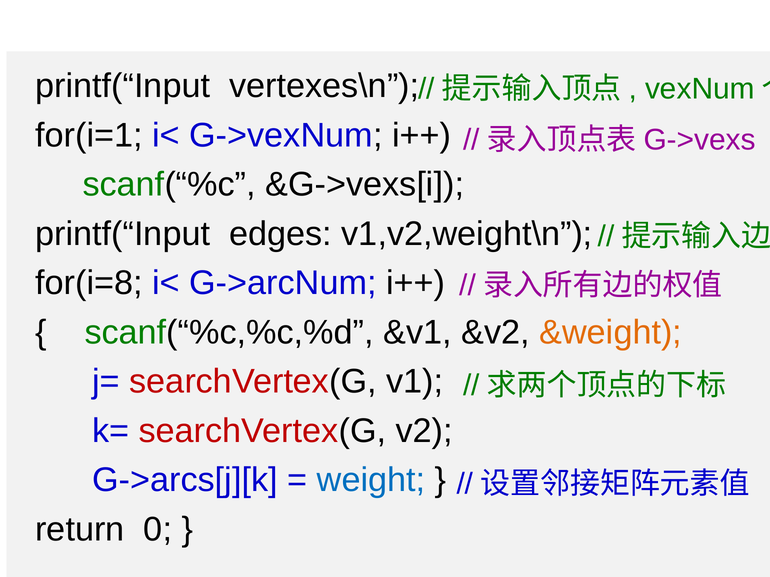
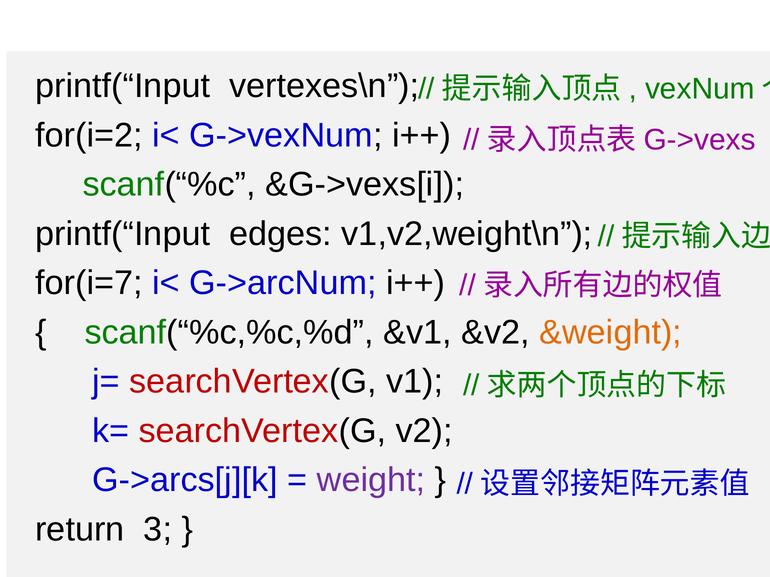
for(i=1: for(i=1 -> for(i=2 (89, 136)
for(i=8: for(i=8 -> for(i=7 (89, 283)
weight colour: blue -> purple (371, 481)
0: 0 -> 3 (158, 530)
